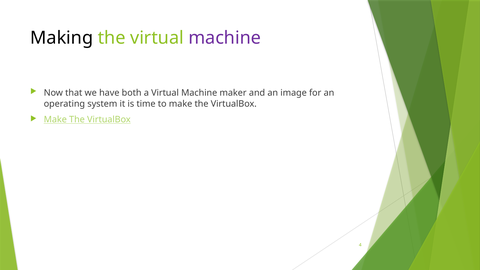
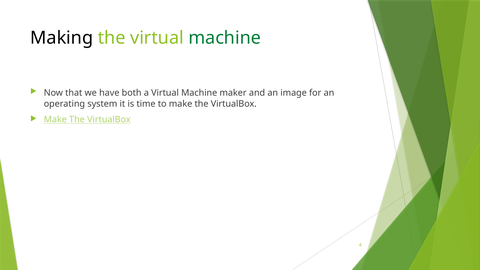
machine colour: purple -> green (225, 38)
